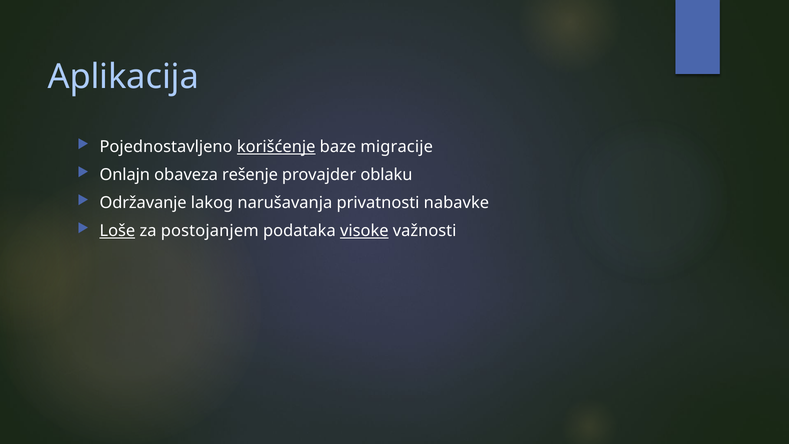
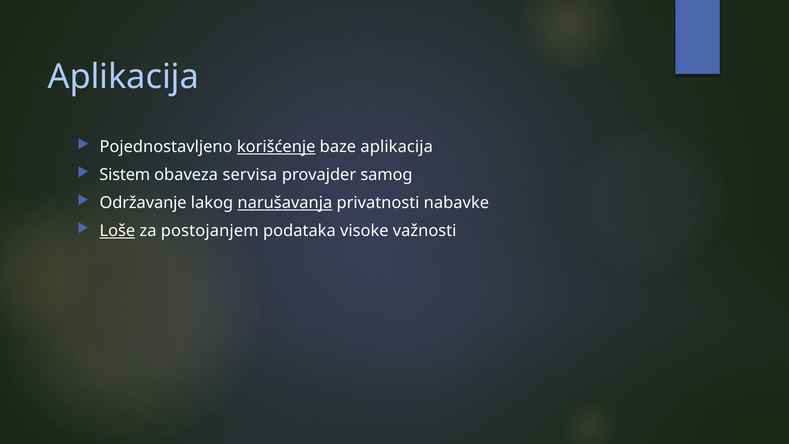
baze migracije: migracije -> aplikacija (397, 147)
Onlajn: Onlajn -> Sistem (125, 175)
rešenje: rešenje -> servisa (250, 175)
oblaku: oblaku -> samog (386, 175)
narušavanja underline: none -> present (285, 203)
visoke underline: present -> none (364, 231)
